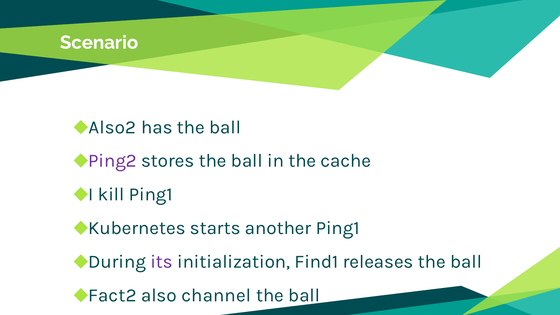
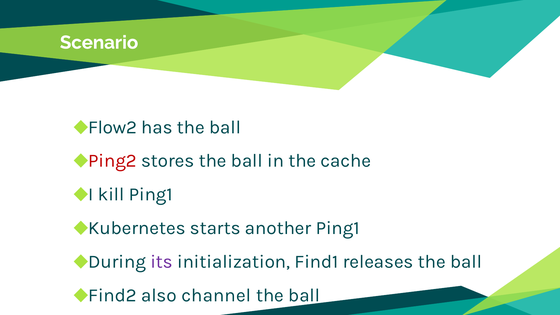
Also2: Also2 -> Flow2 (113, 127)
Ping2 colour: purple -> red (112, 161)
Fact2: Fact2 -> Find2 (112, 295)
